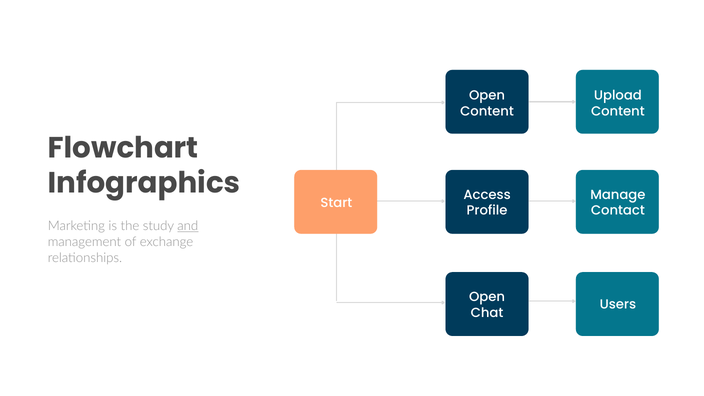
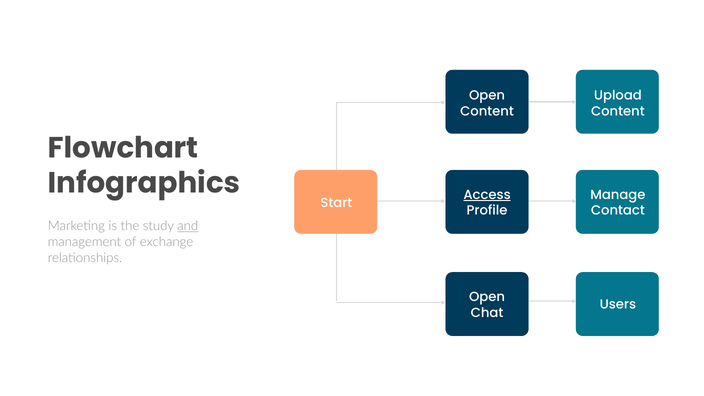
Access underline: none -> present (487, 195)
